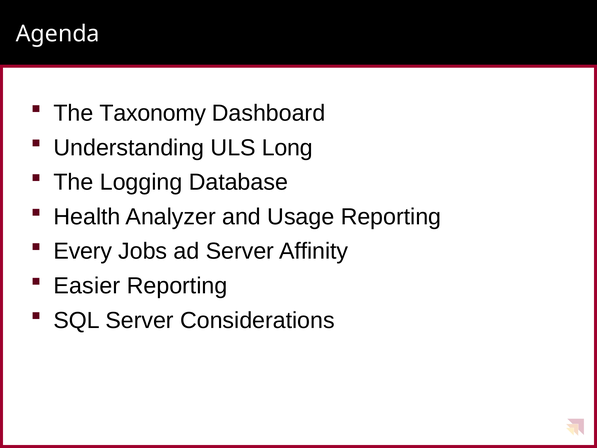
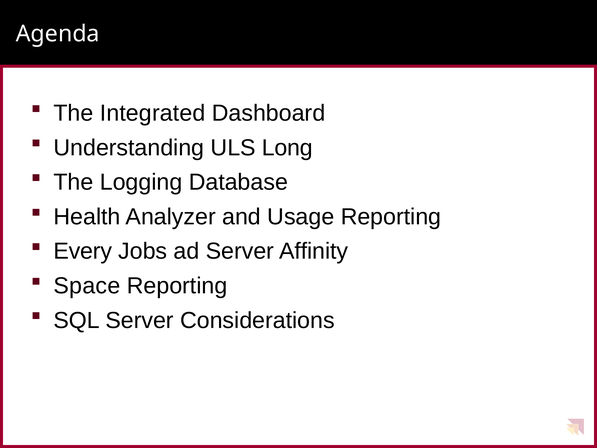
Taxonomy: Taxonomy -> Integrated (153, 113)
Easier: Easier -> Space (87, 286)
